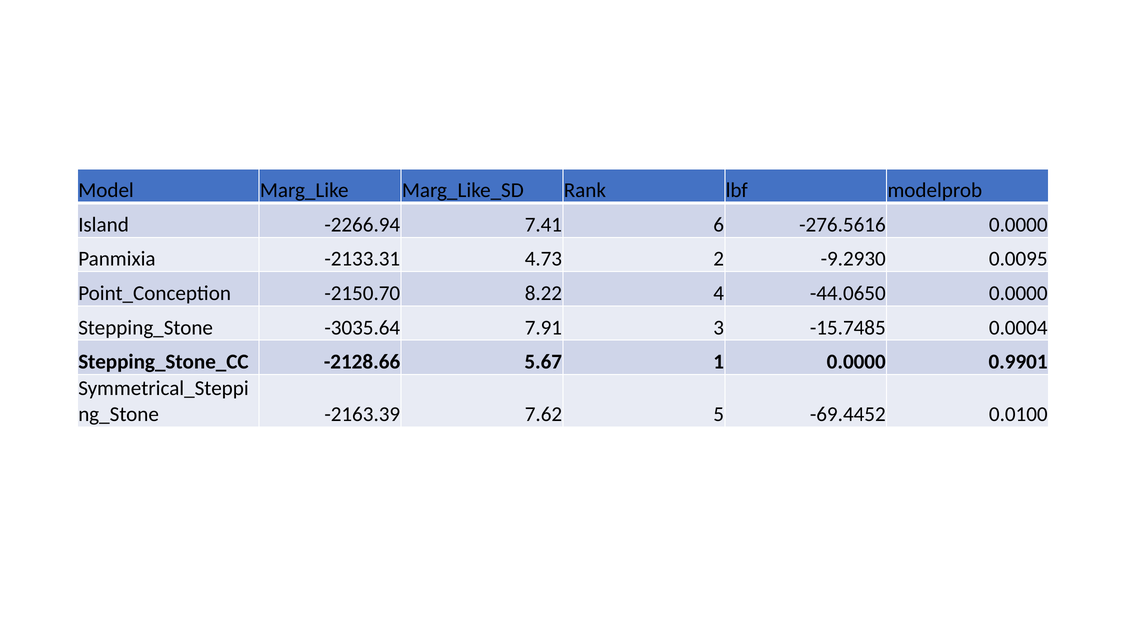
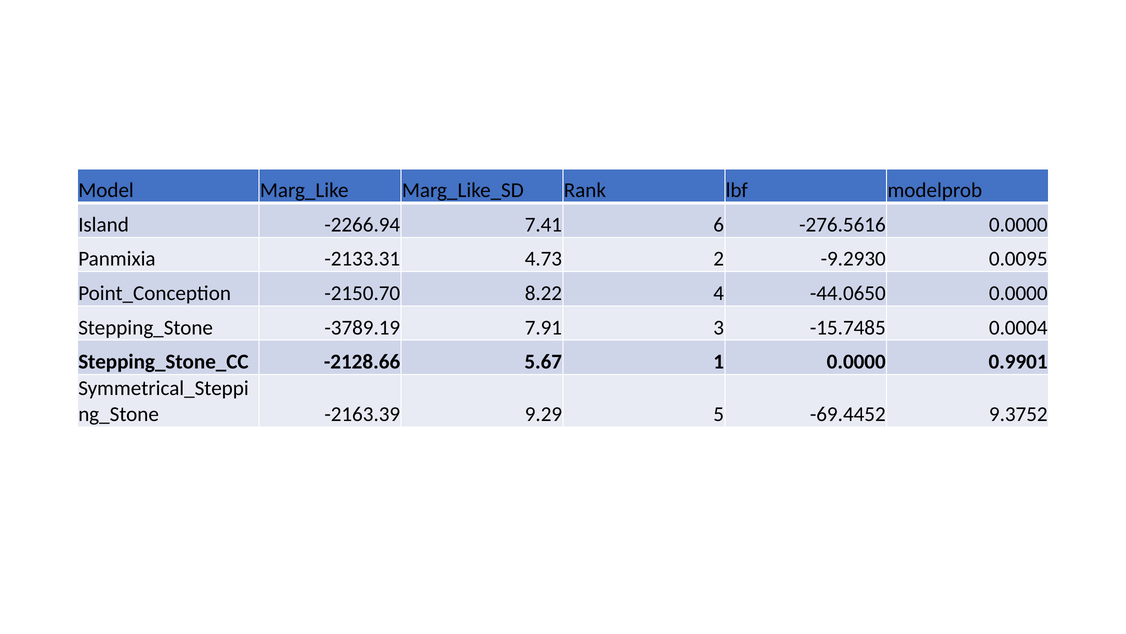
-3035.64: -3035.64 -> -3789.19 (362, 327)
7.62: 7.62 -> 9.29 (543, 414)
0.0100: 0.0100 -> 9.3752 (1018, 414)
